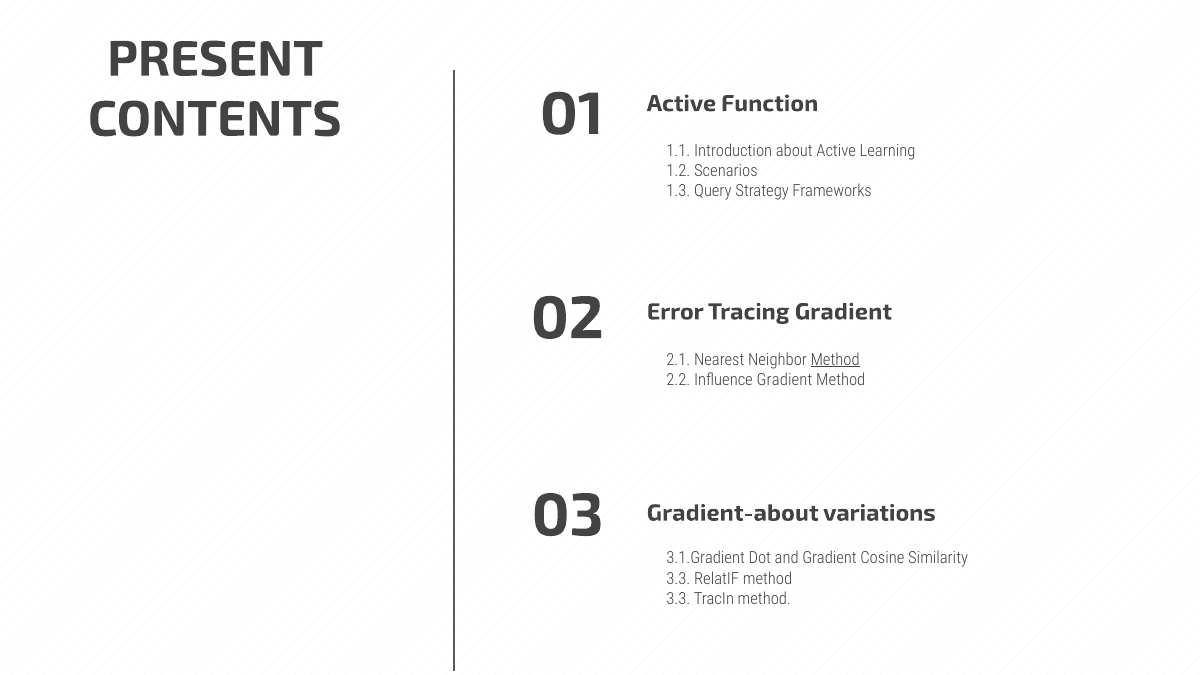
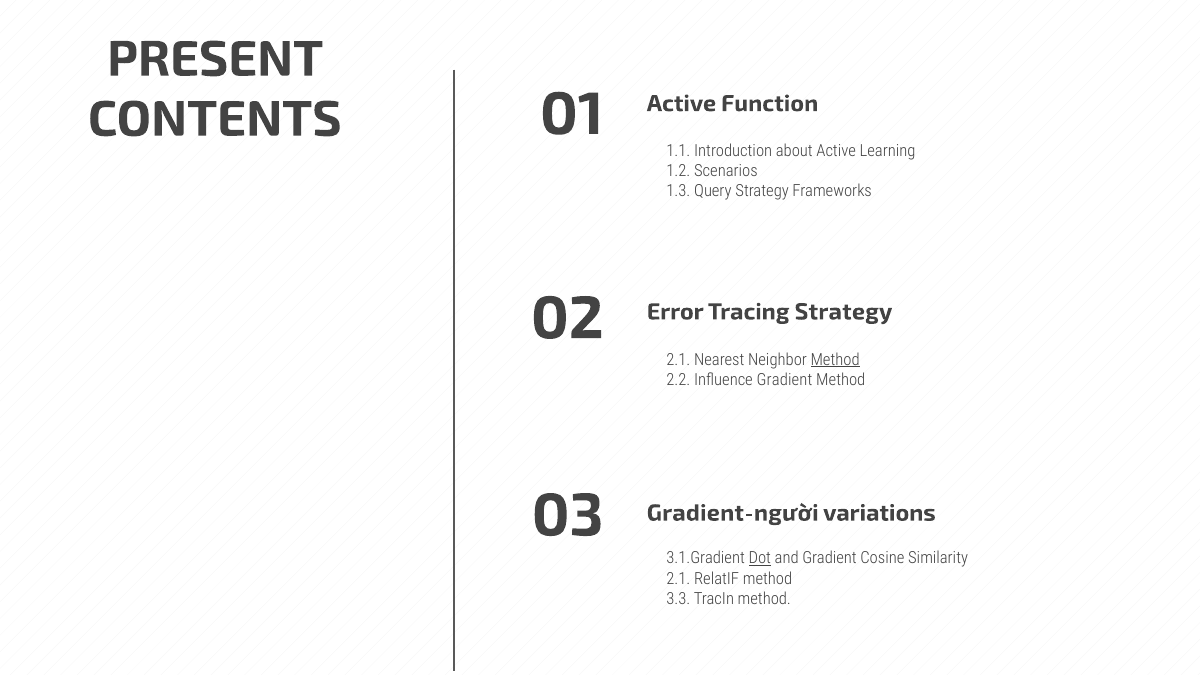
Tracing Gradient: Gradient -> Strategy (843, 312)
Gradient-about: Gradient-about -> Gradient-người (733, 513)
Dot underline: none -> present (760, 558)
3.3: 3.3 -> 2.1 (678, 579)
